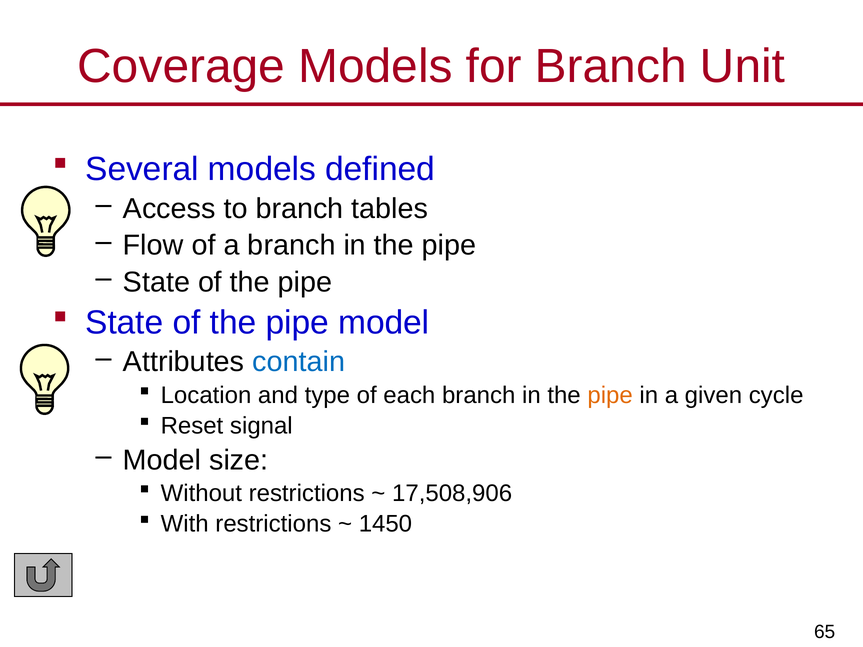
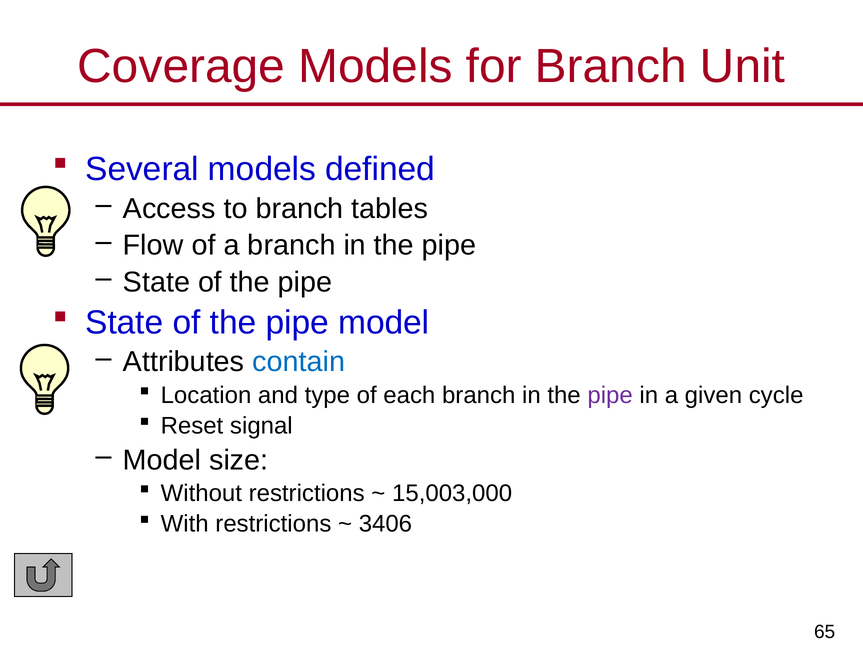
pipe colour: orange -> purple (610, 395)
17,508,906: 17,508,906 -> 15,003,000 (452, 493)
1450: 1450 -> 3406 (385, 524)
